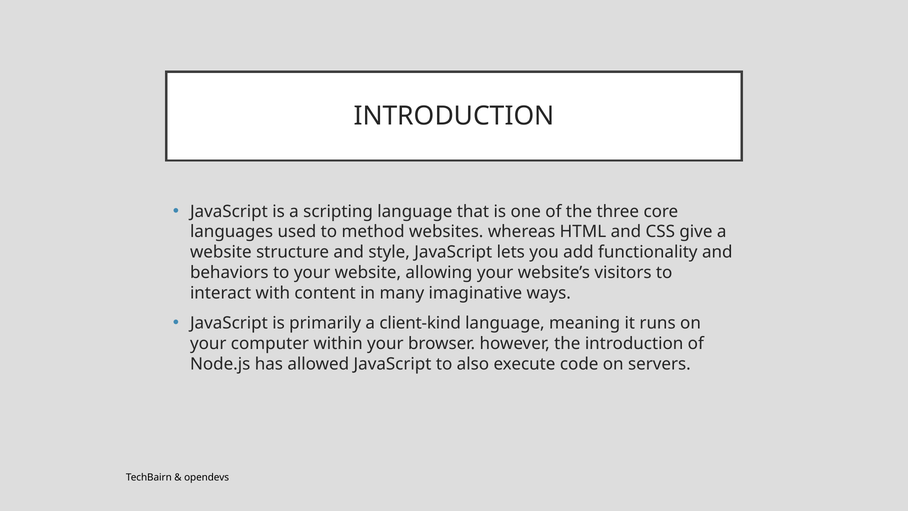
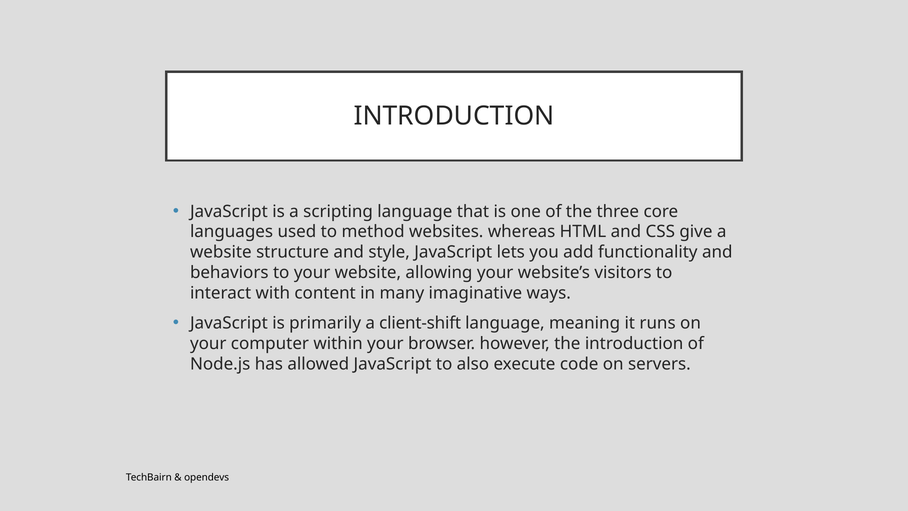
client-kind: client-kind -> client-shift (420, 323)
